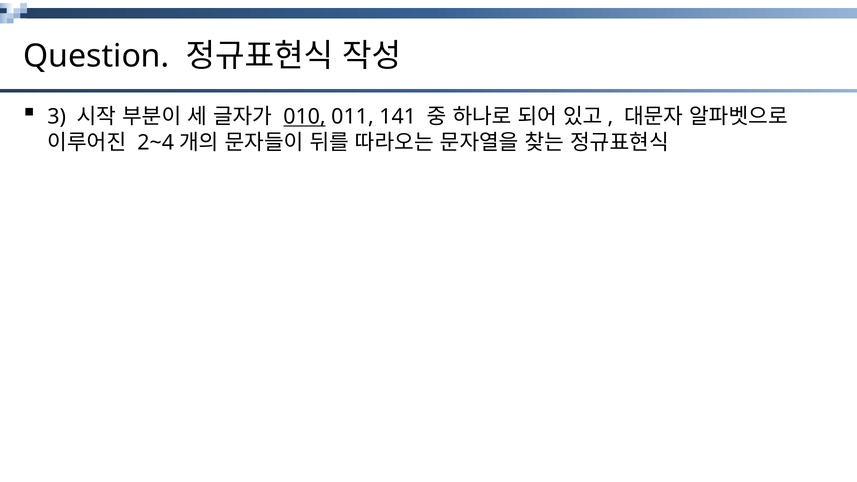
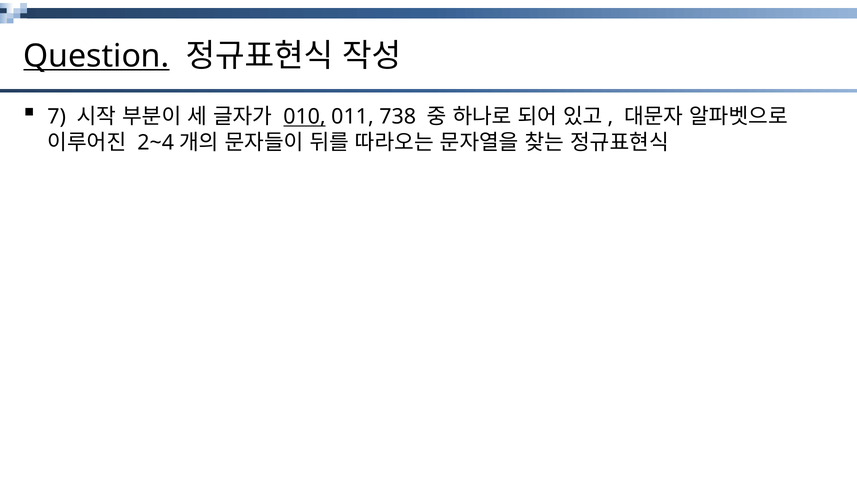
Question underline: none -> present (96, 56)
3: 3 -> 7 (57, 117)
141: 141 -> 738 (398, 117)
